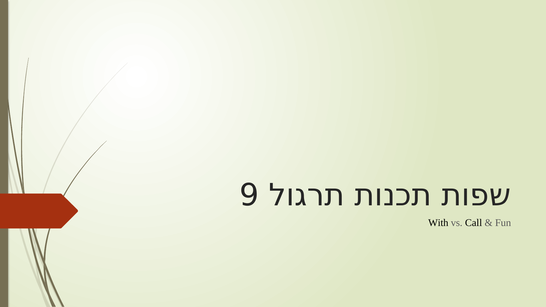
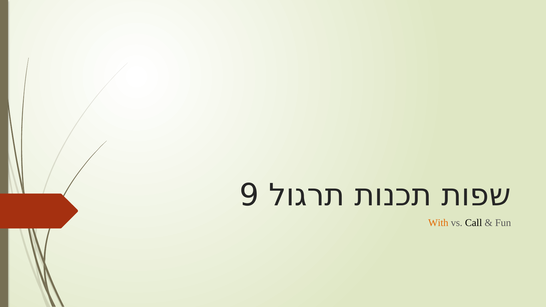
With colour: black -> orange (438, 223)
